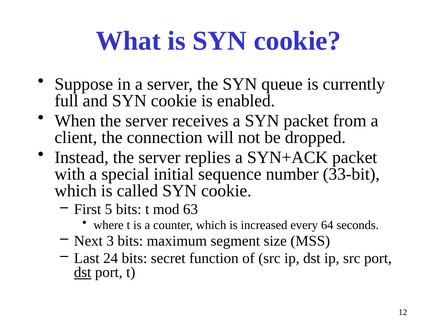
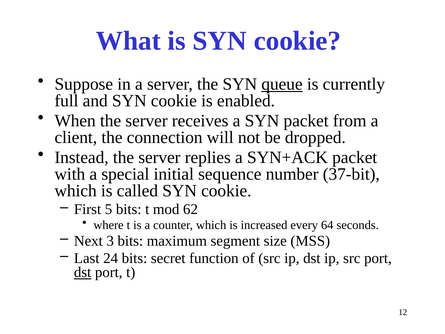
queue underline: none -> present (282, 84)
33-bit: 33-bit -> 37-bit (351, 174)
63: 63 -> 62 (191, 209)
